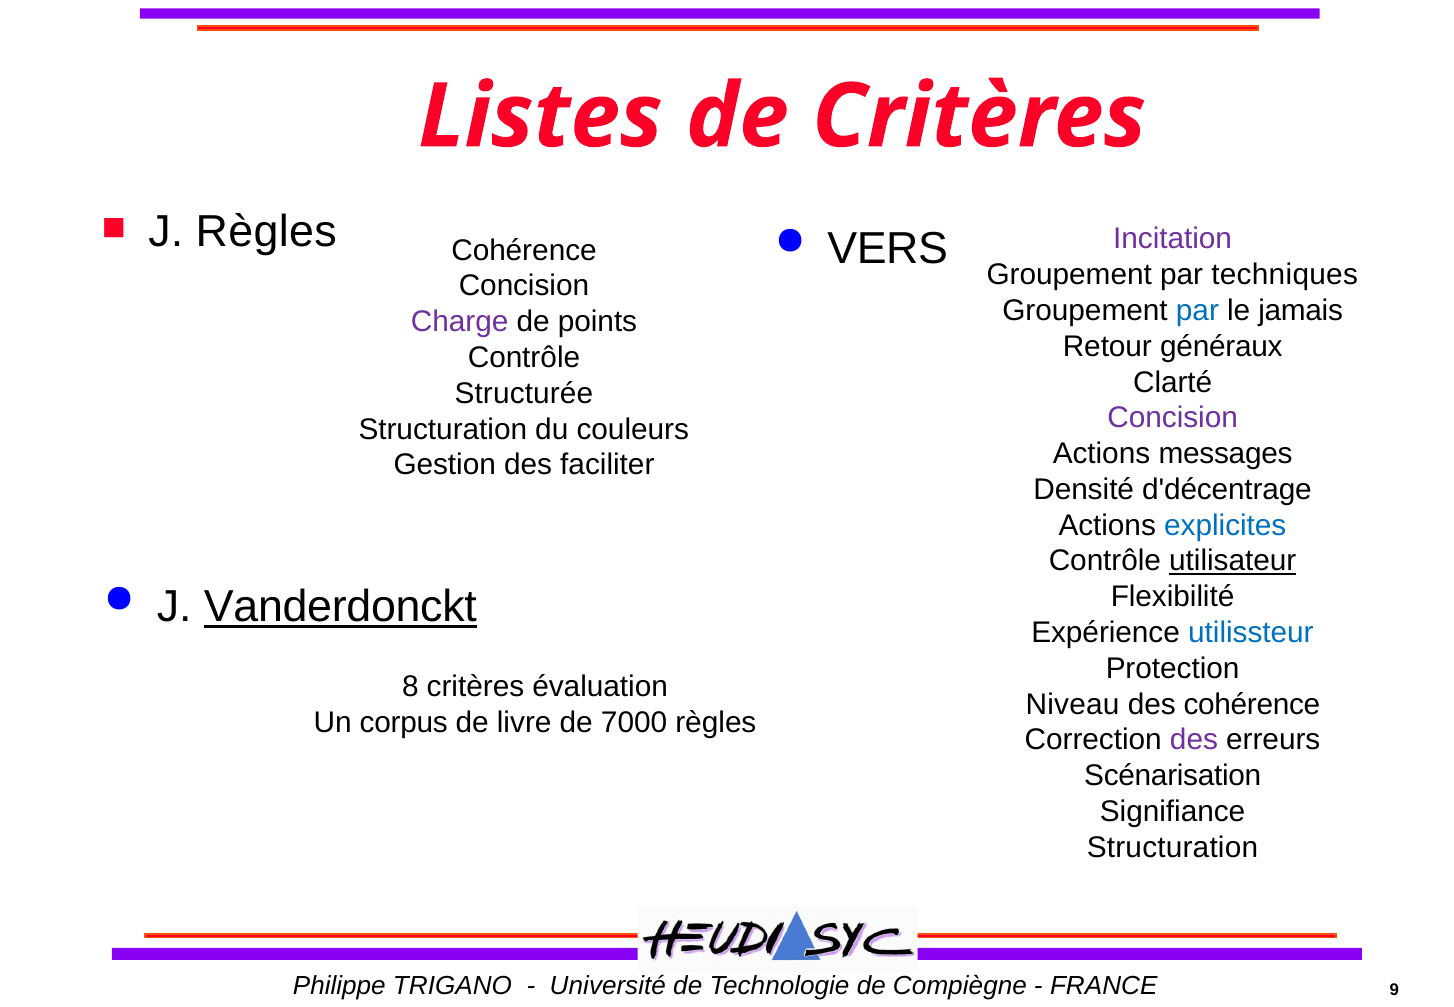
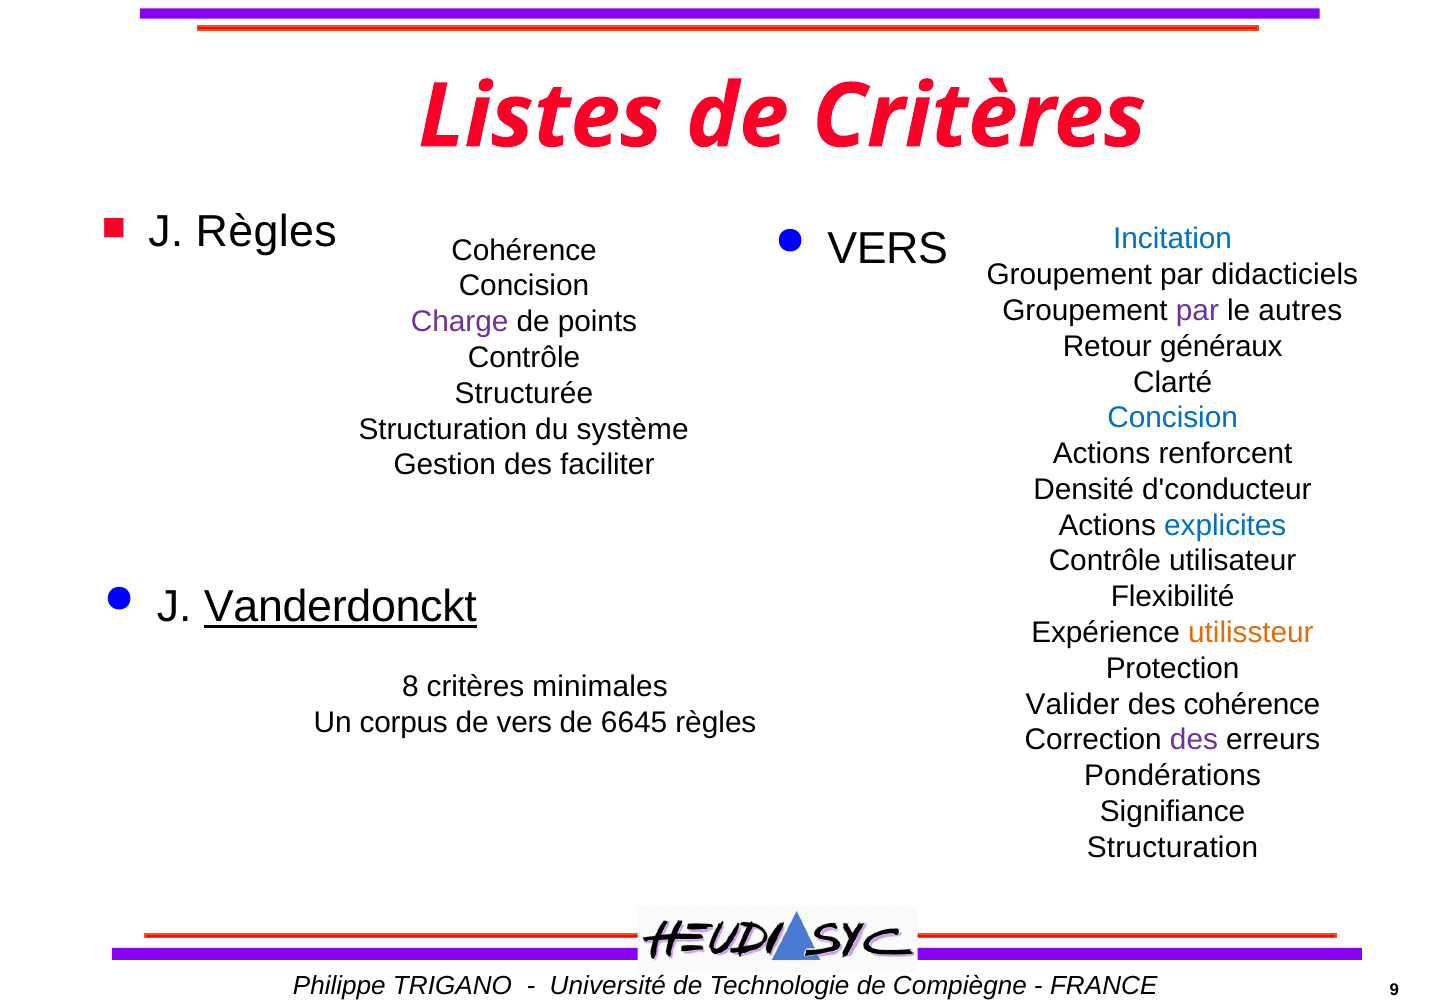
Incitation colour: purple -> blue (1173, 239)
techniques: techniques -> didacticiels (1285, 275)
par colour: blue -> purple (1197, 310)
jamais: jamais -> autres (1300, 310)
Concision colour: purple -> blue (1173, 418)
couleurs: couleurs -> système (633, 429)
messages: messages -> renforcent (1225, 454)
d'décentrage: d'décentrage -> d'conducteur (1227, 489)
utilisateur underline: present -> none (1233, 561)
utilissteur colour: blue -> orange (1251, 632)
évaluation: évaluation -> minimales (600, 686)
Niveau: Niveau -> Valider (1073, 704)
de livre: livre -> vers (524, 722)
7000: 7000 -> 6645 (634, 722)
Scénarisation: Scénarisation -> Pondérations (1173, 776)
